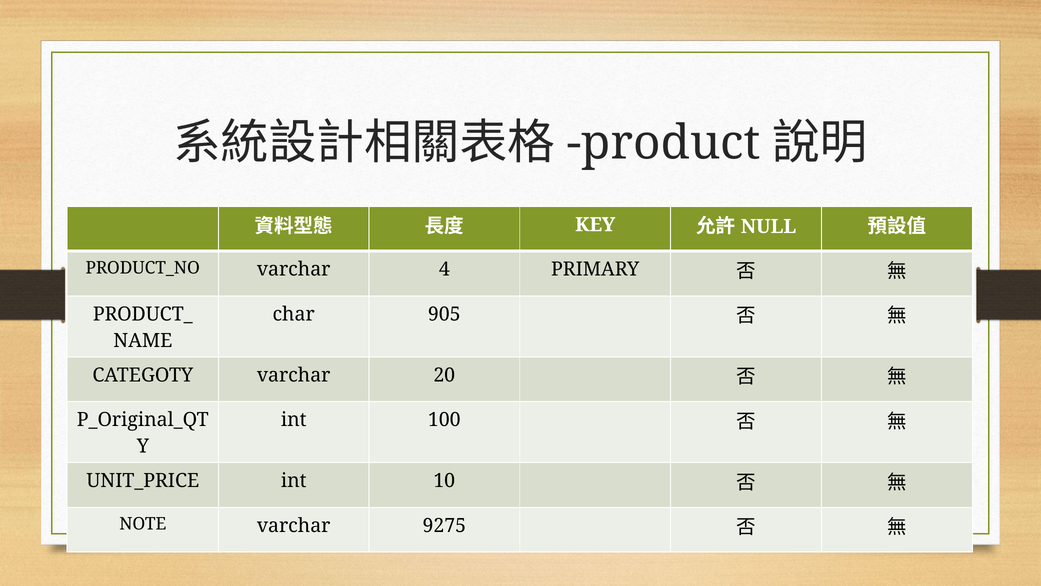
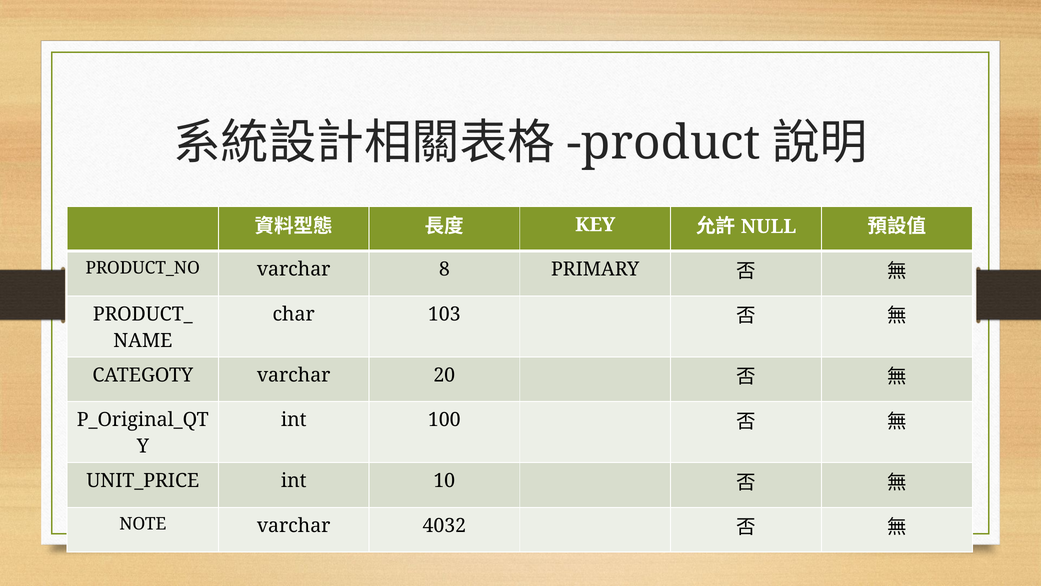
4: 4 -> 8 (444, 269)
905: 905 -> 103 (444, 314)
9275: 9275 -> 4032 (444, 525)
